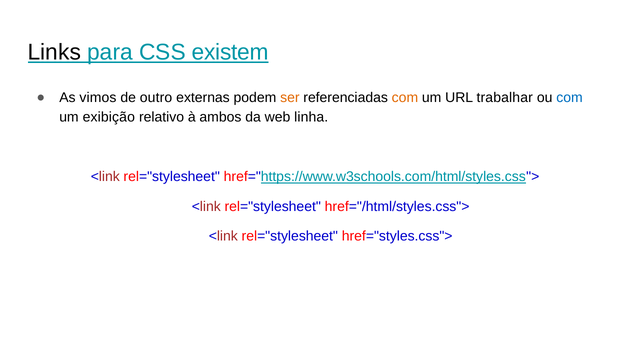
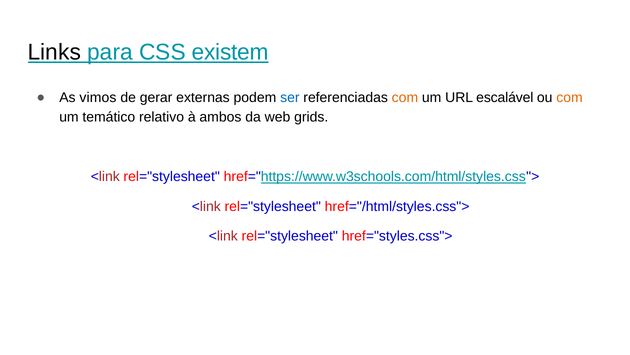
outro: outro -> gerar (156, 98)
ser colour: orange -> blue (290, 98)
trabalhar: trabalhar -> escalável (505, 98)
com colour: blue -> orange (570, 98)
exibição: exibição -> temático (109, 117)
linha: linha -> grids (311, 117)
